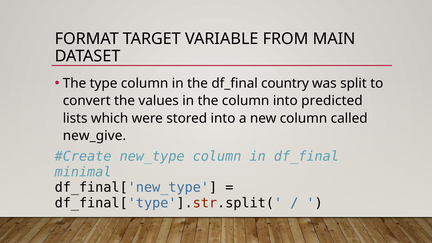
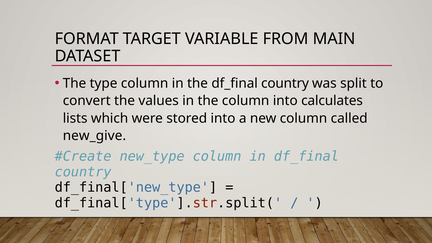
predicted: predicted -> calculates (332, 101)
minimal: minimal -> country (83, 172)
